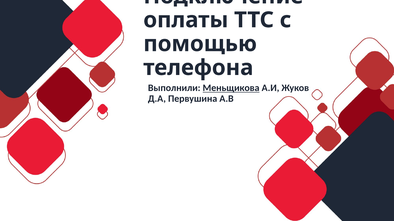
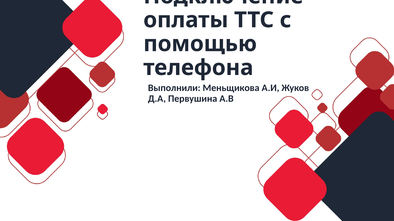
Меньщикова underline: present -> none (231, 88)
